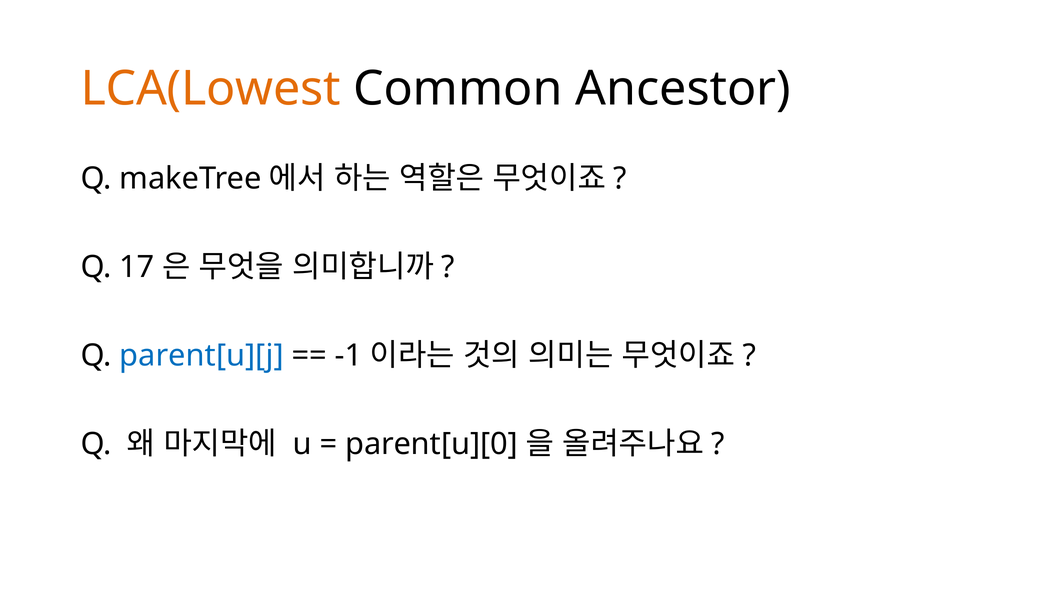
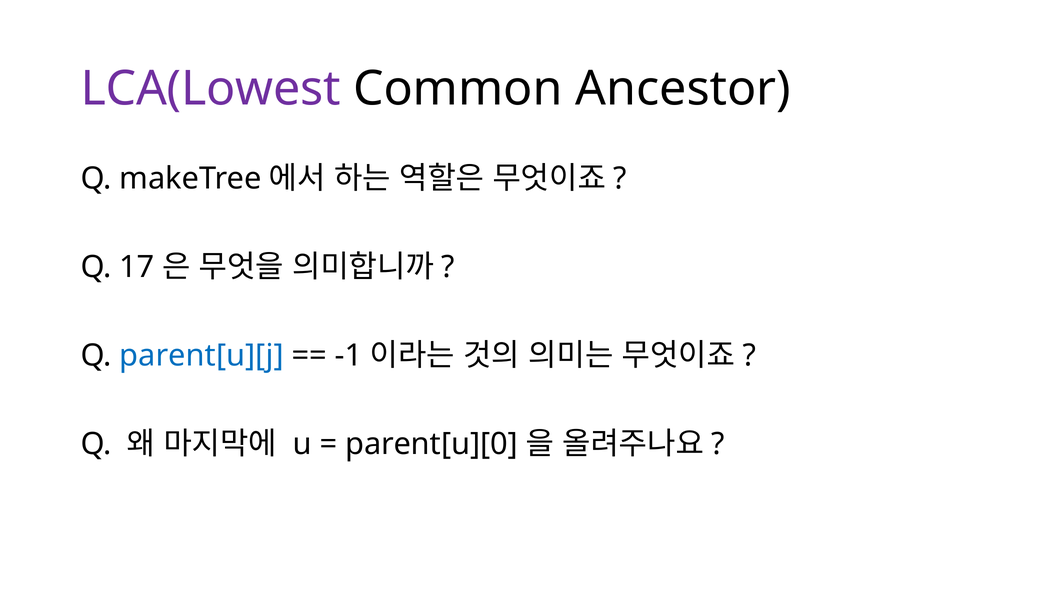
LCA(Lowest colour: orange -> purple (211, 89)
